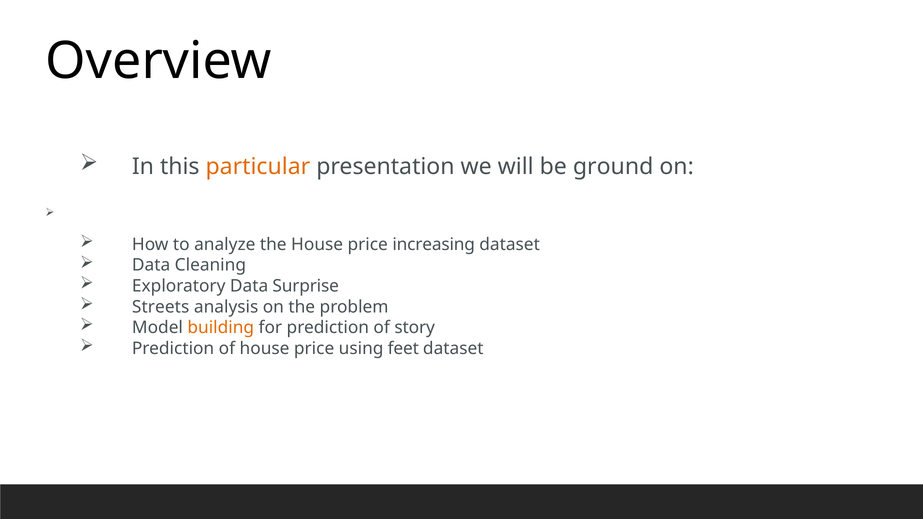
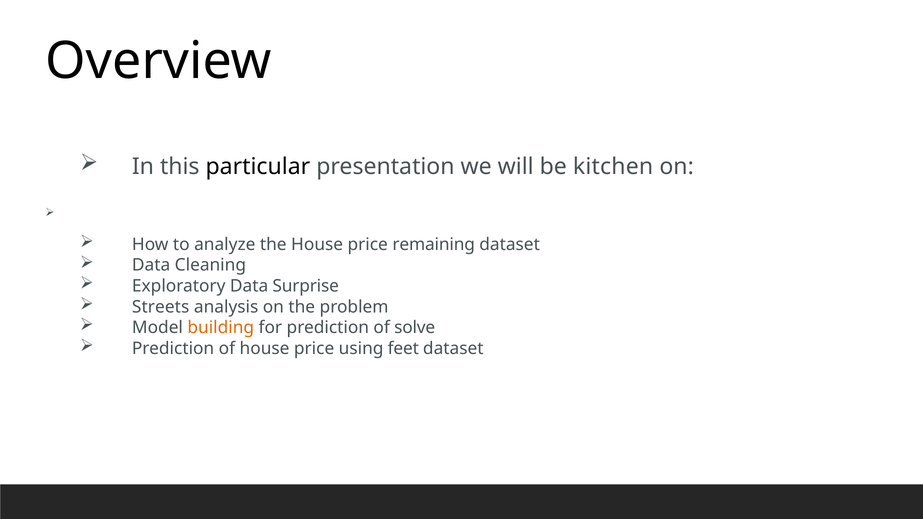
particular colour: orange -> black (258, 167)
ground: ground -> kitchen (613, 167)
increasing: increasing -> remaining (434, 245)
story: story -> solve (415, 328)
